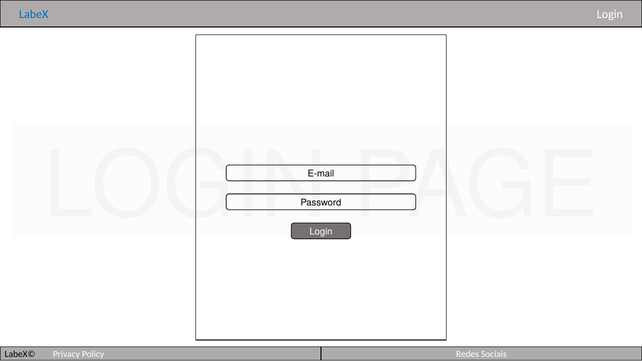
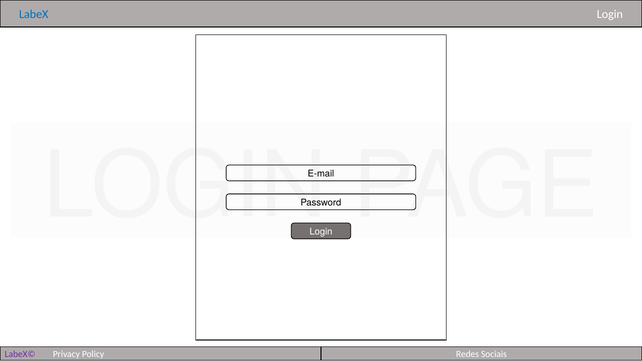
LabeX© colour: black -> purple (20, 354)
